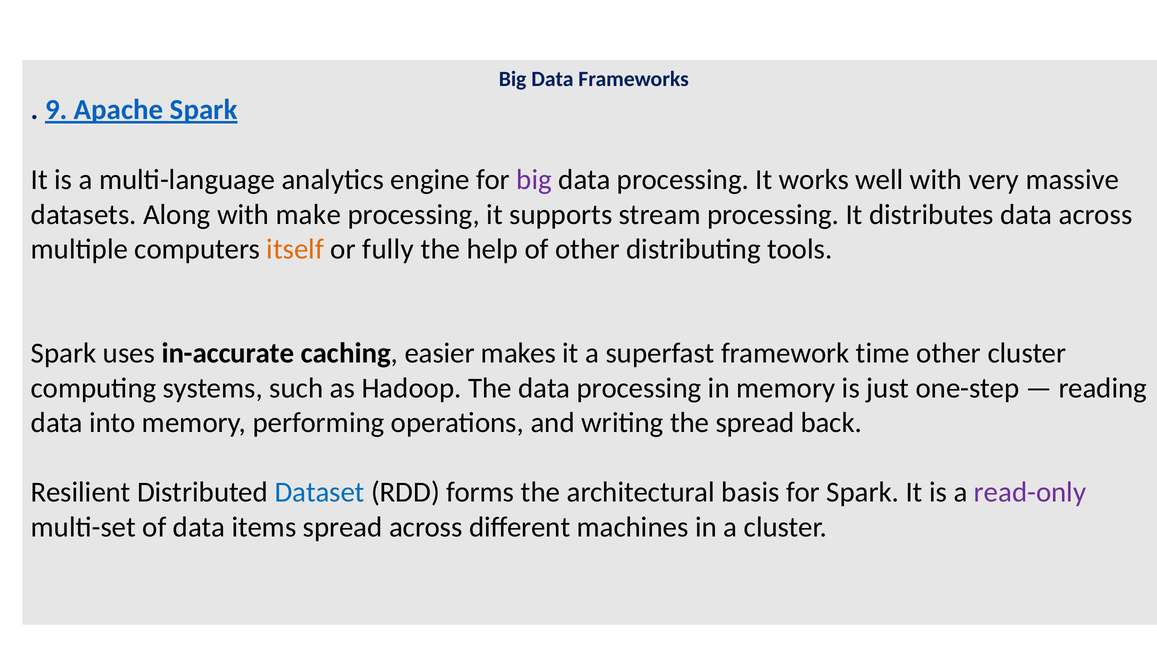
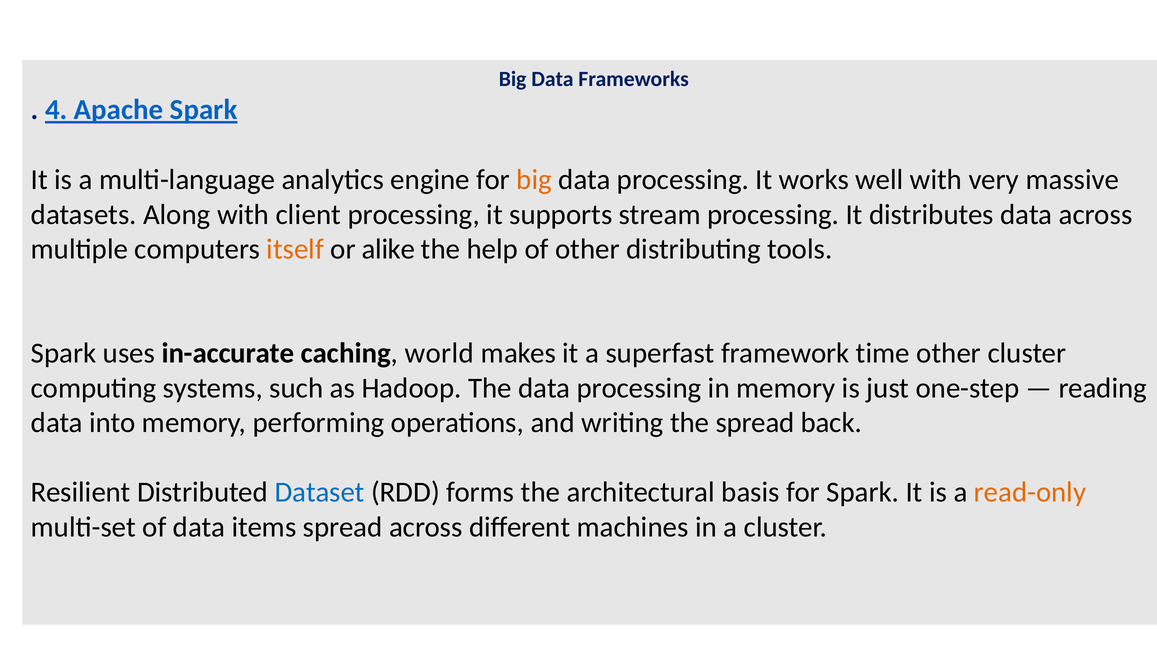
9: 9 -> 4 (56, 110)
big colour: purple -> orange (534, 180)
make: make -> client (308, 214)
fully: fully -> alike (388, 249)
easier: easier -> world (439, 353)
read-only colour: purple -> orange (1030, 492)
